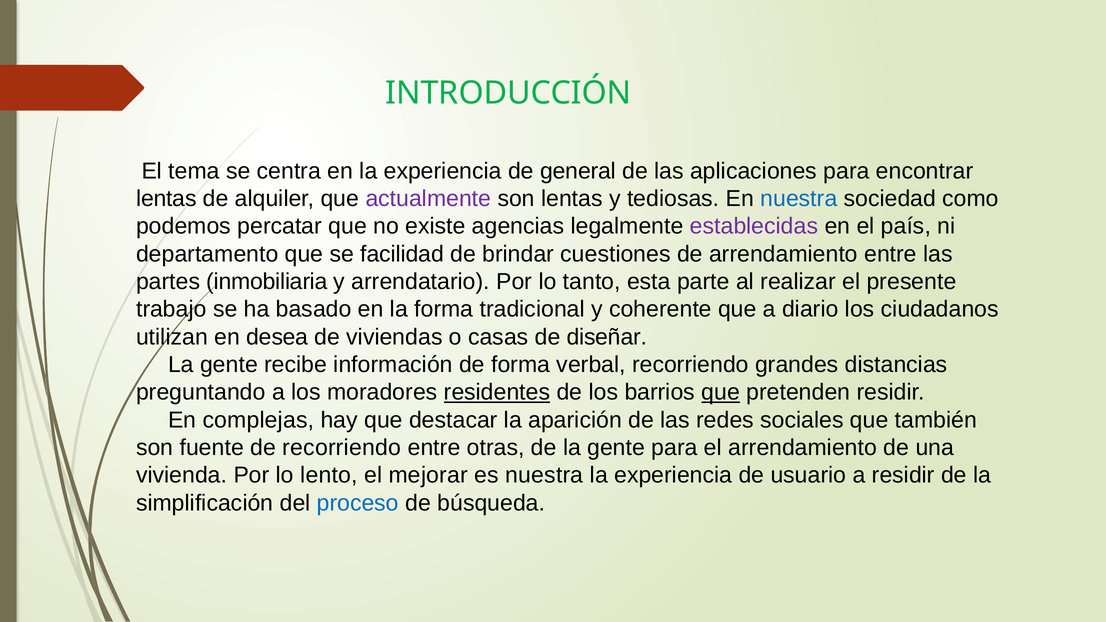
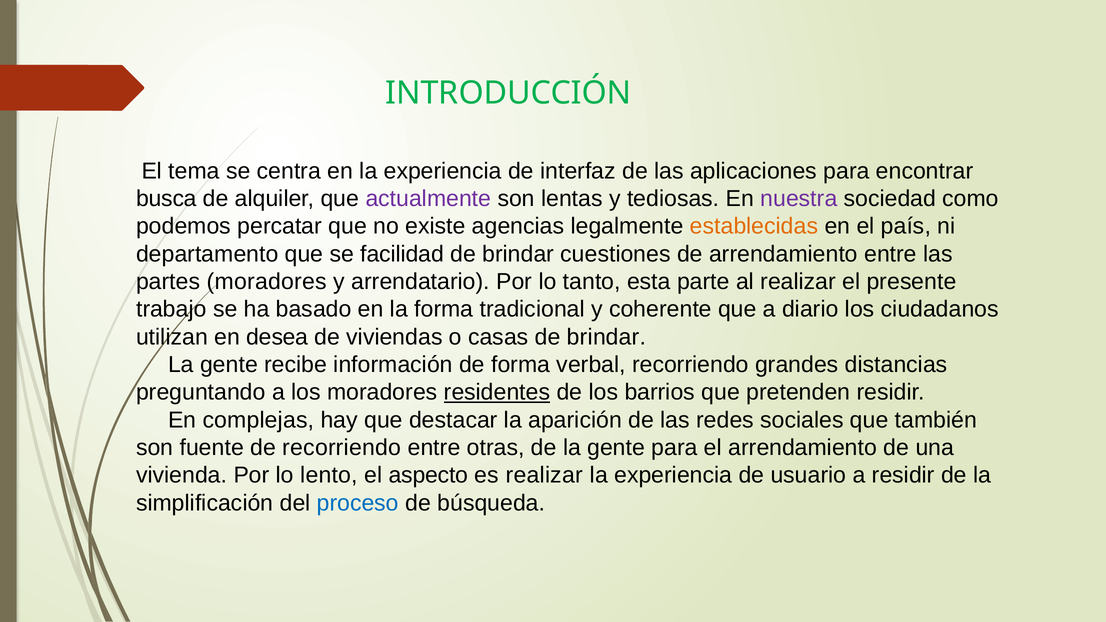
general: general -> interfaz (578, 171)
lentas: lentas -> busca (166, 199)
nuestra colour: blue -> purple (799, 199)
establecidas colour: purple -> orange (754, 226)
partes inmobiliaria: inmobiliaria -> moradores (267, 282)
casas de diseñar: diseñar -> brindar (607, 337)
que underline: present -> none (721, 392)
mejorar: mejorar -> aspecto (428, 475)
es nuestra: nuestra -> realizar (544, 475)
